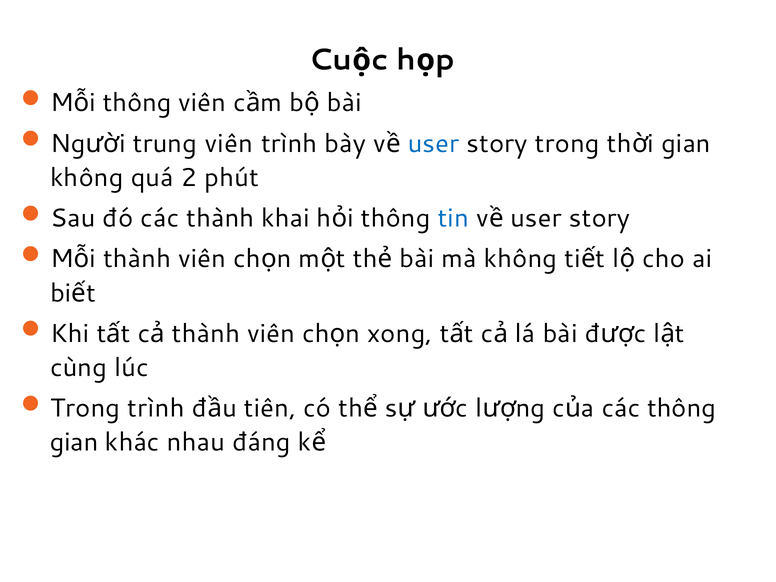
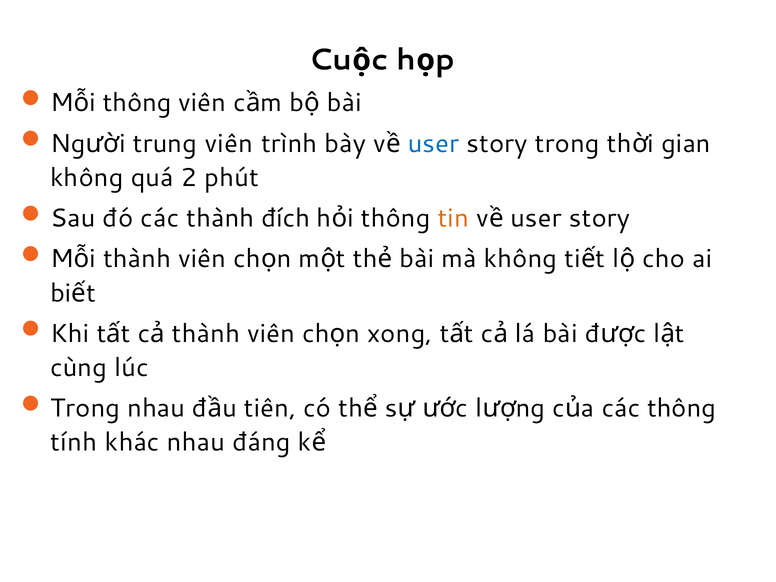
khai: khai -> đích (286, 218)
tin colour: blue -> orange (453, 218)
Trong trình: trình -> nhau (156, 408)
gian: gian -> tính (74, 442)
